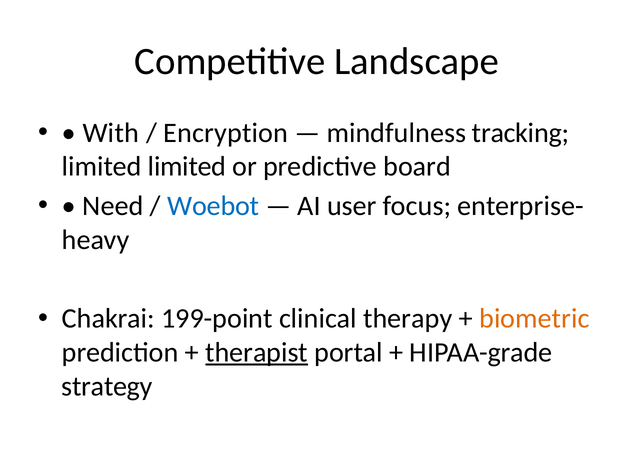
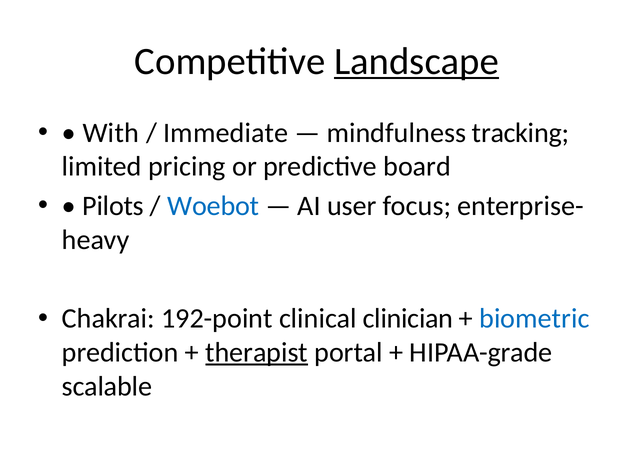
Landscape underline: none -> present (417, 61)
Encryption: Encryption -> Immediate (226, 133)
limited limited: limited -> pricing (187, 167)
Need: Need -> Pilots (113, 206)
199-point: 199-point -> 192-point (217, 319)
therapy: therapy -> clinician (408, 319)
biometric colour: orange -> blue (534, 319)
strategy: strategy -> scalable (107, 387)
